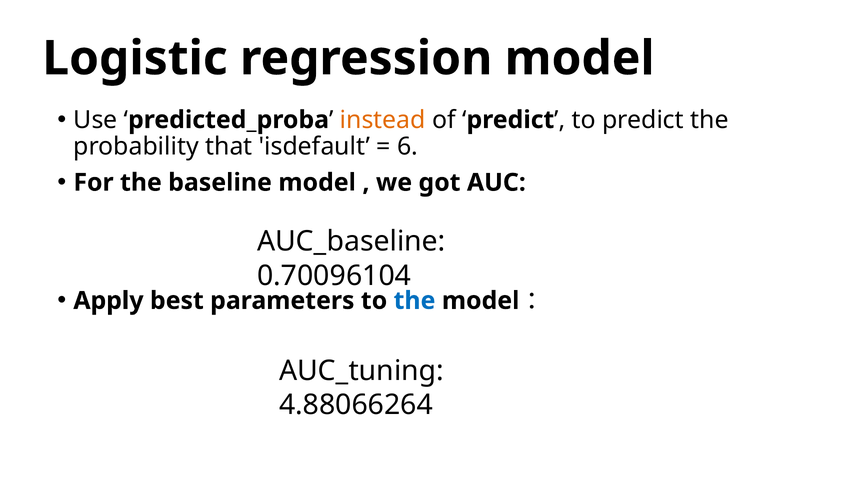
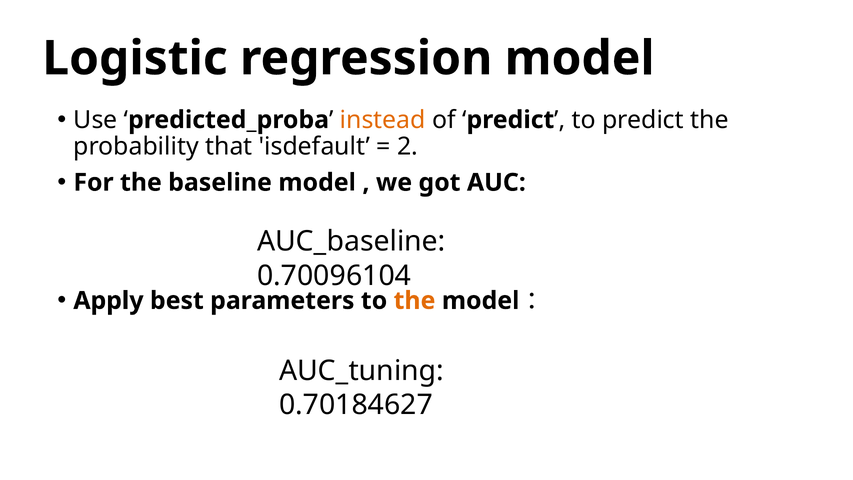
6: 6 -> 2 (408, 147)
the colour: blue -> orange (415, 301)
4.88066264: 4.88066264 -> 0.70184627 (356, 405)
